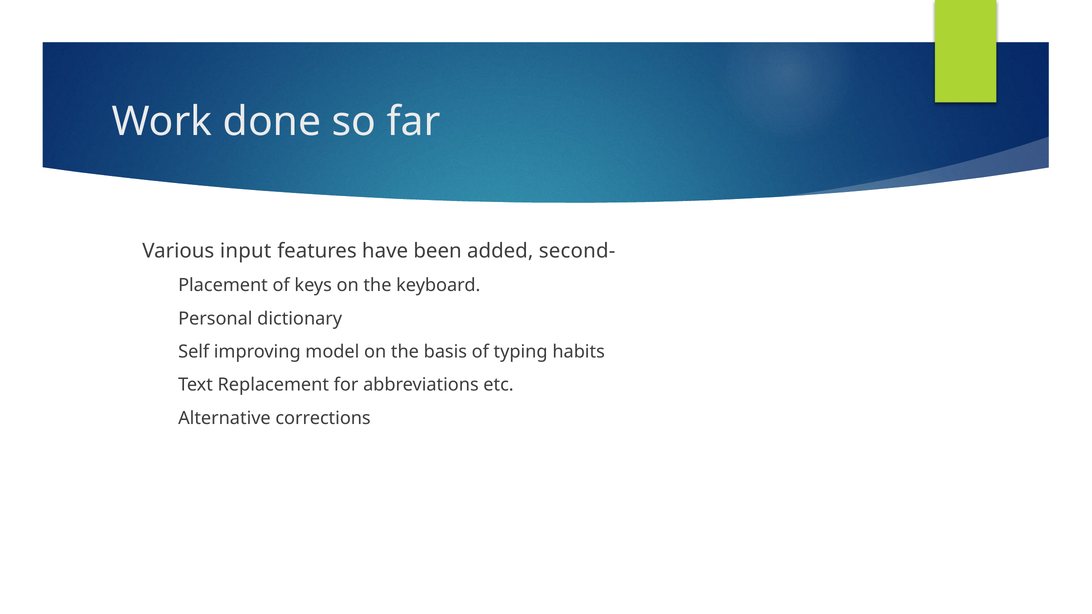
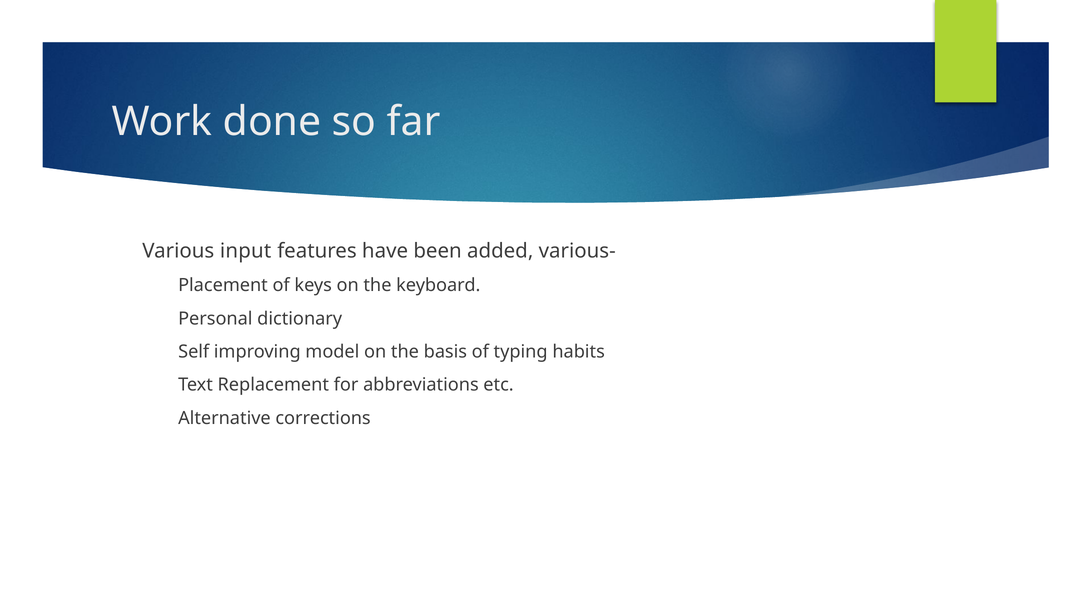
second-: second- -> various- (577, 251)
